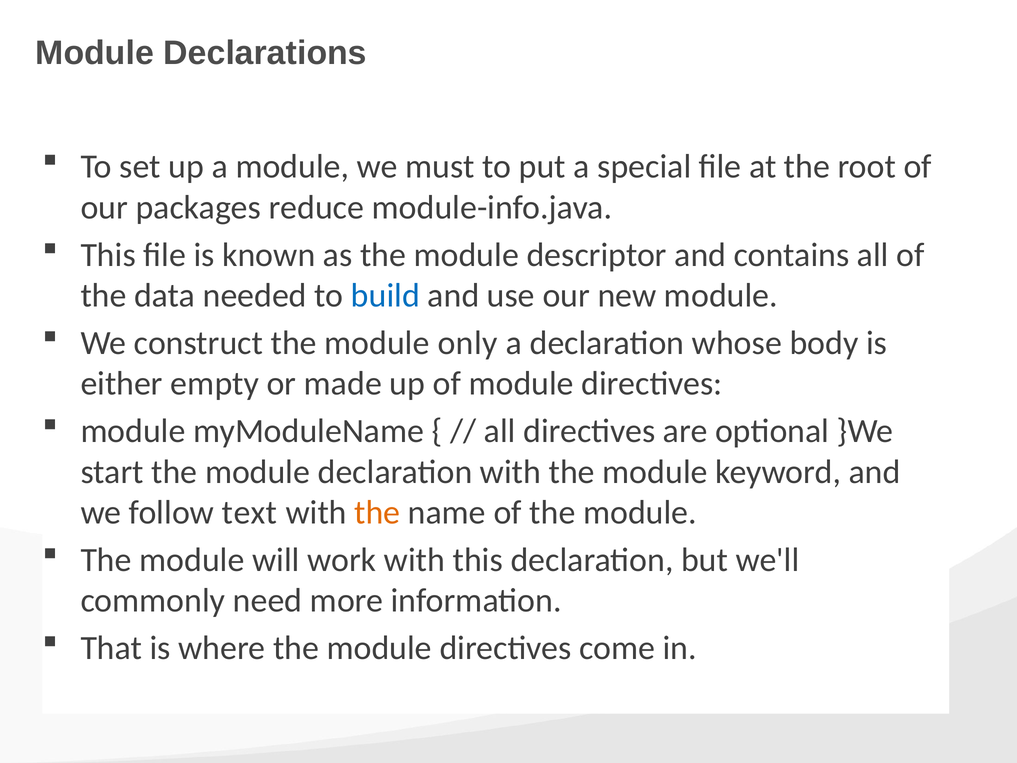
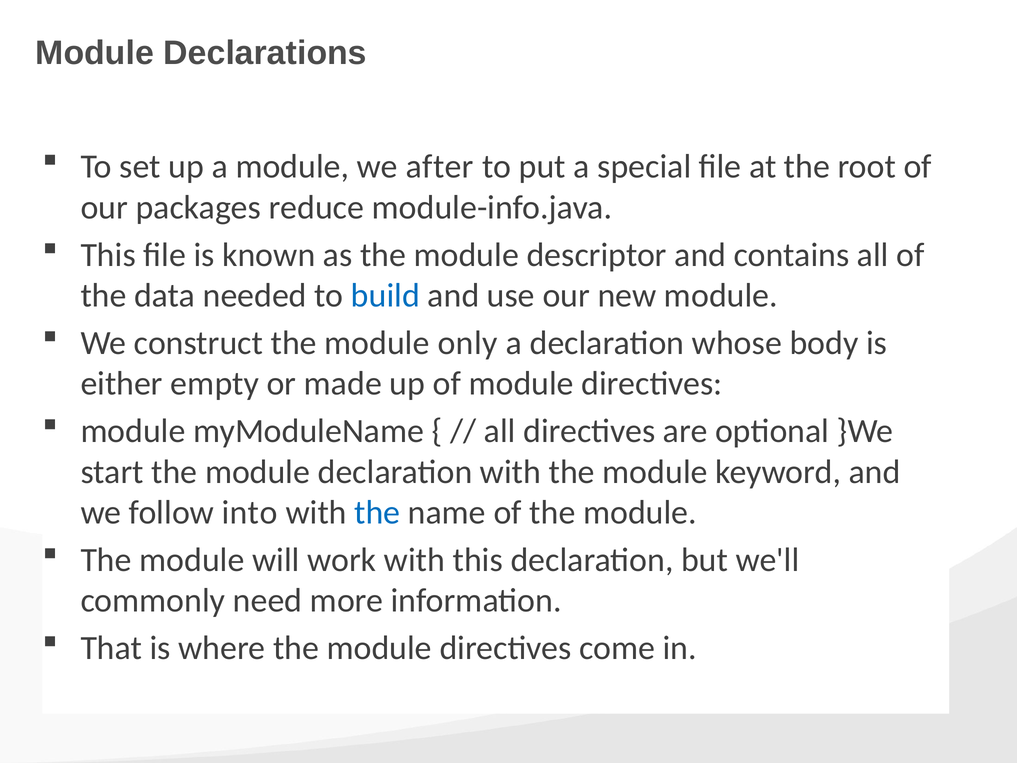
must: must -> after (440, 167)
text: text -> into (250, 512)
the colour: orange -> blue (377, 512)
